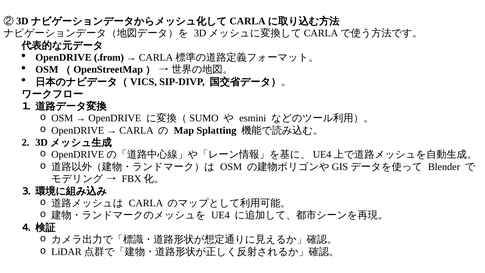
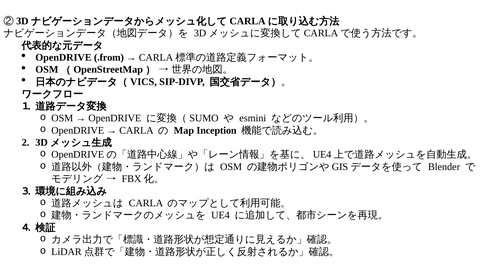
Splatting: Splatting -> Inception (217, 130)
